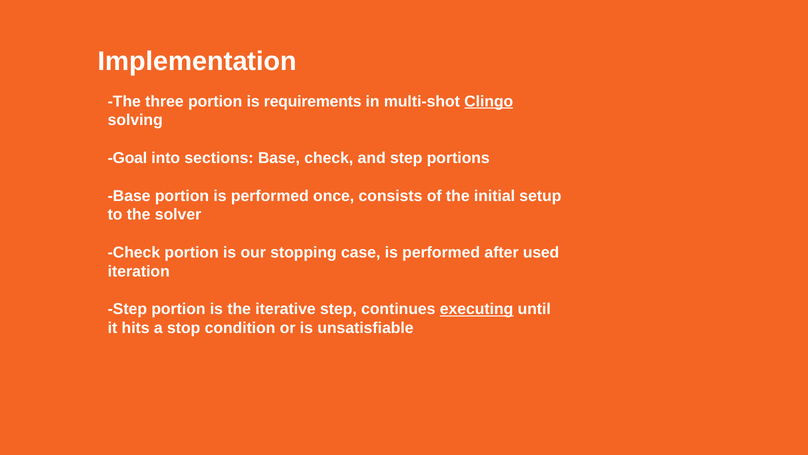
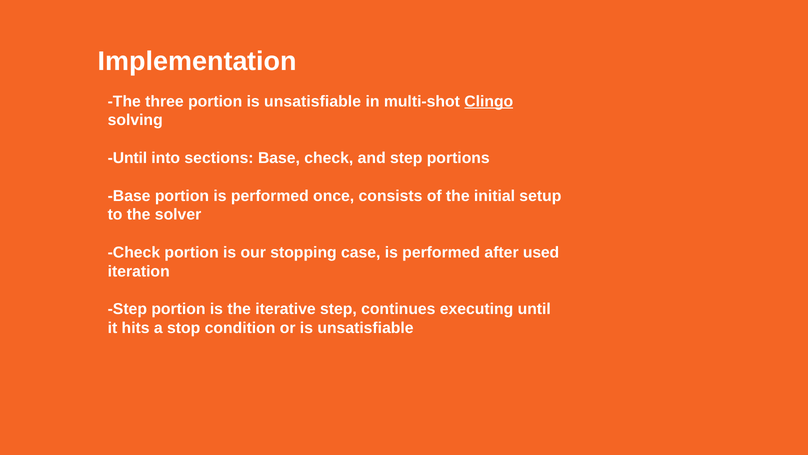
portion is requirements: requirements -> unsatisfiable (313, 101)
Goal: Goal -> Until (127, 158)
executing underline: present -> none (477, 309)
